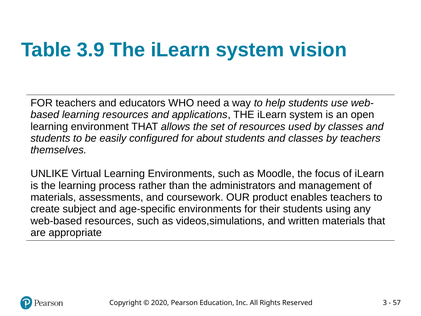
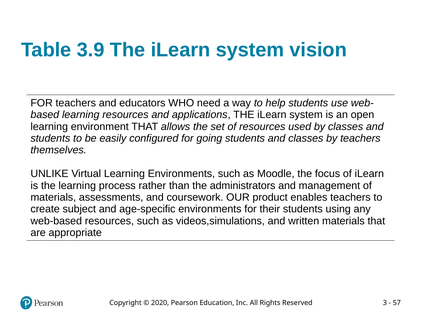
about: about -> going (209, 138)
